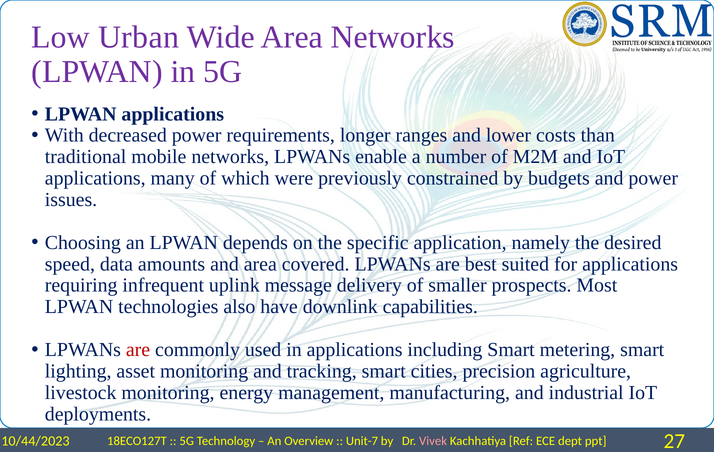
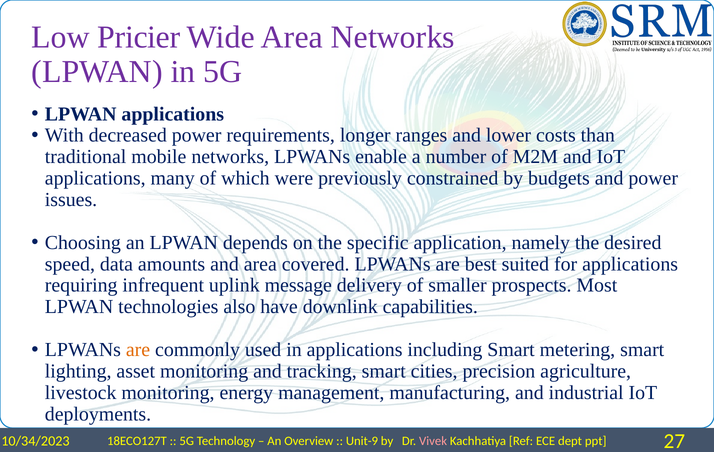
Urban: Urban -> Pricier (139, 37)
are colour: red -> orange (138, 350)
10/44/2023: 10/44/2023 -> 10/34/2023 (35, 441)
Unit-7: Unit-7 -> Unit-9 (362, 441)
